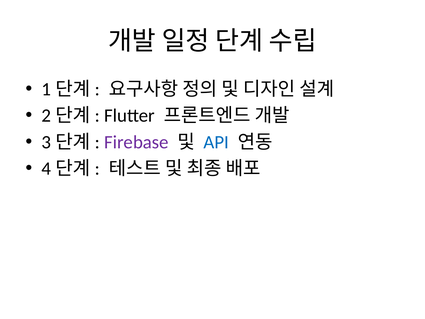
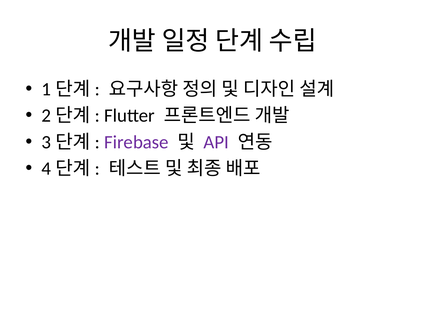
API colour: blue -> purple (216, 142)
